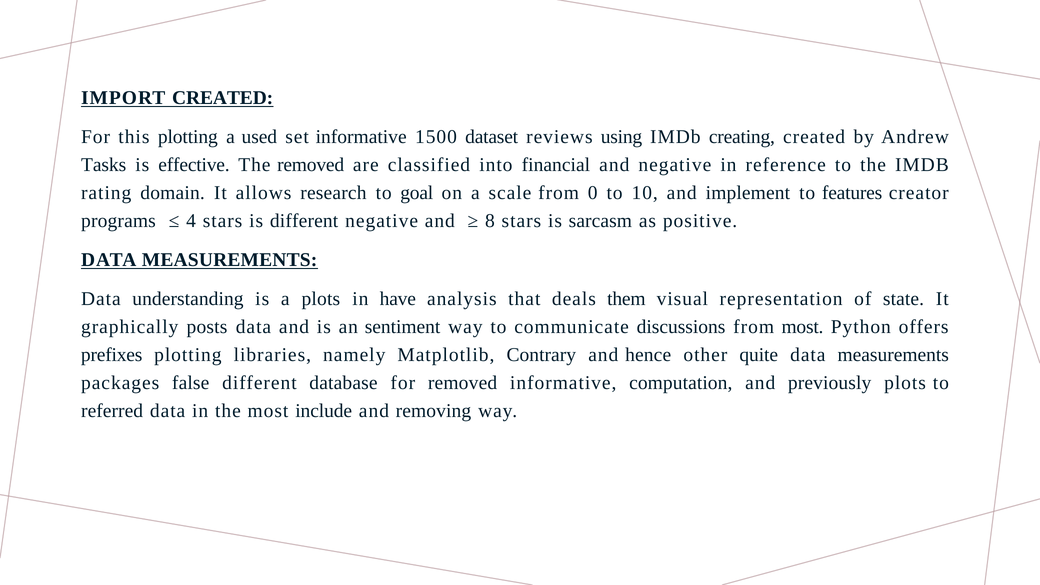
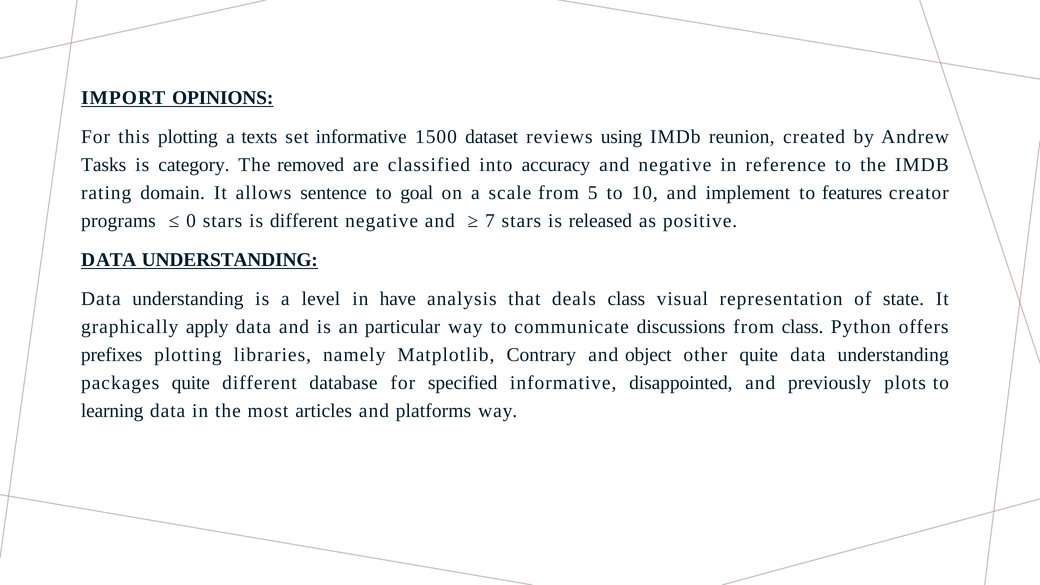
IMPORT CREATED: CREATED -> OPINIONS (223, 98)
used: used -> texts (259, 137)
creating: creating -> reunion (742, 137)
effective: effective -> category (194, 165)
financial: financial -> accuracy (556, 165)
research: research -> sentence (334, 193)
0: 0 -> 5 (593, 193)
4: 4 -> 0 (191, 221)
8: 8 -> 7 (490, 221)
sarcasm: sarcasm -> released (600, 221)
MEASUREMENTS: MEASUREMENTS -> UNDERSTANDING (230, 260)
a plots: plots -> level (321, 299)
deals them: them -> class (626, 299)
posts: posts -> apply (207, 327)
sentiment: sentiment -> particular (403, 327)
from most: most -> class (803, 327)
hence: hence -> object (648, 355)
measurements: measurements -> understanding (893, 355)
packages false: false -> quite (191, 383)
for removed: removed -> specified (463, 383)
computation: computation -> disappointed (681, 383)
referred: referred -> learning (112, 411)
include: include -> articles (324, 411)
removing: removing -> platforms (433, 411)
